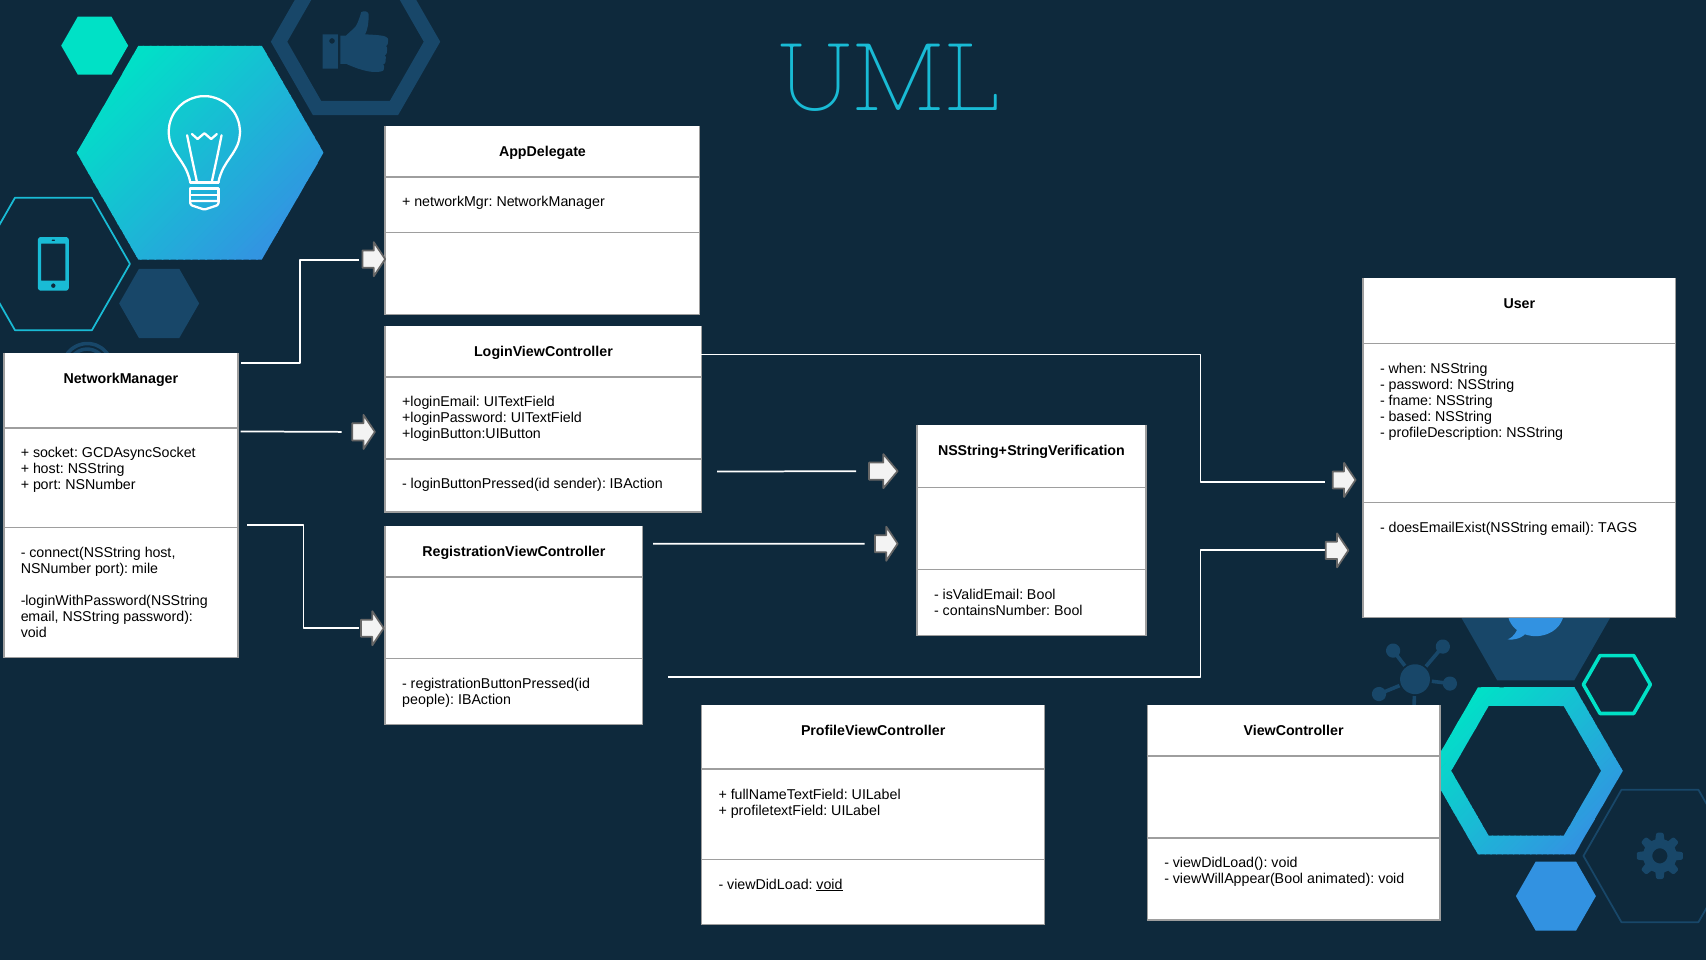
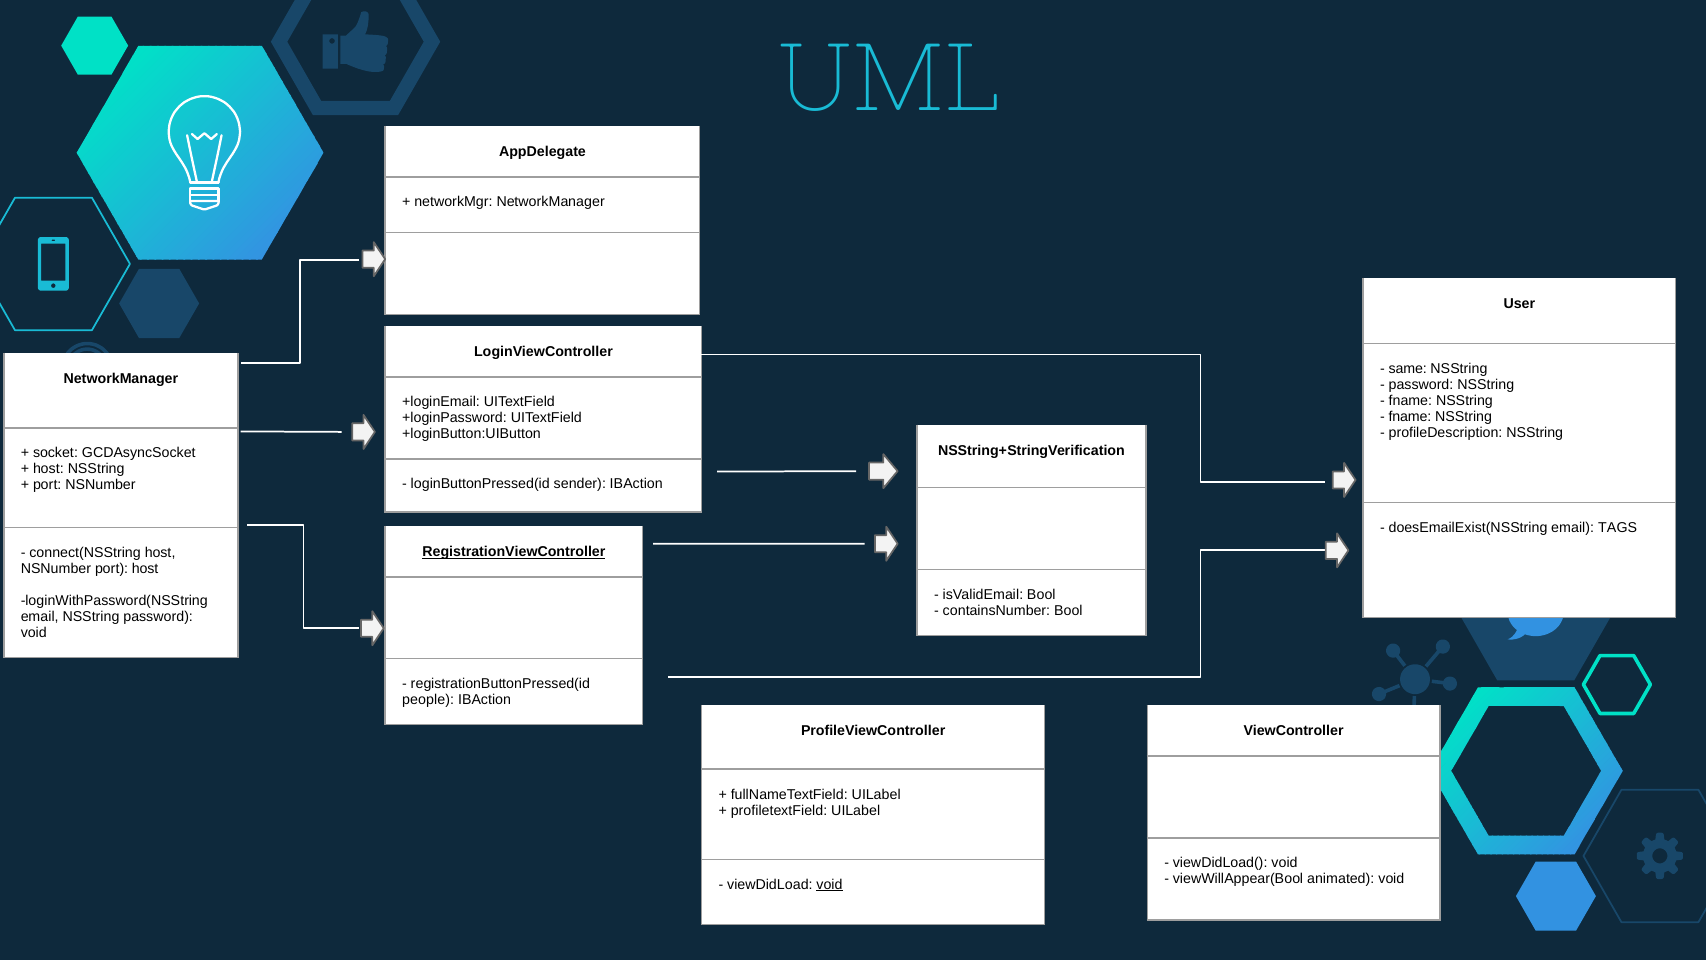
when: when -> same (1408, 368)
based: based -> fname (1410, 416)
RegistrationViewController underline: none -> present (514, 552)
port mile: mile -> host (145, 568)
